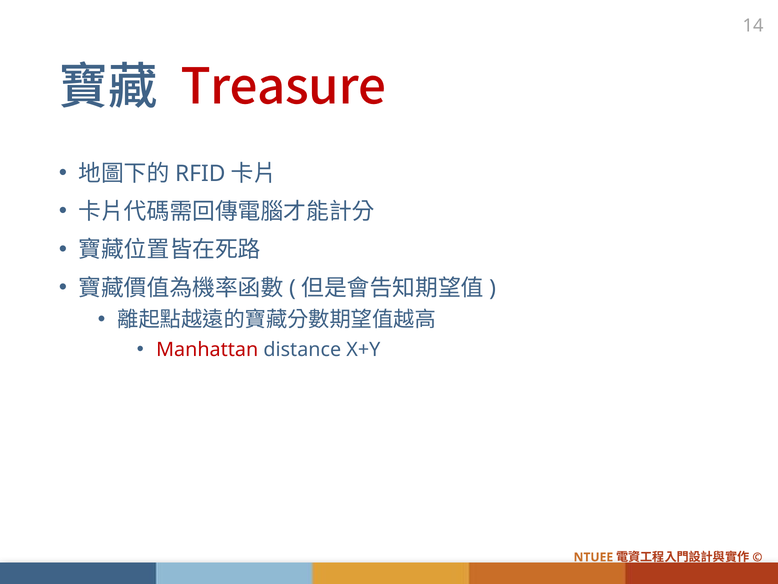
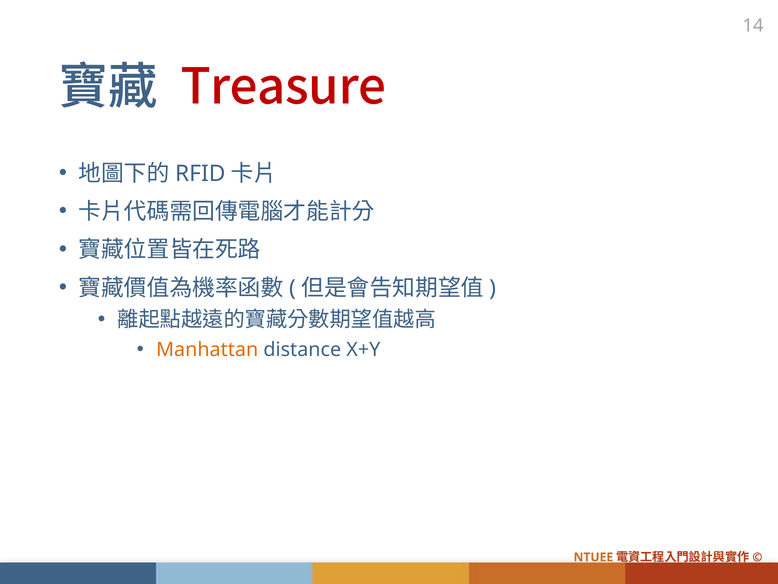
Manhattan colour: red -> orange (207, 349)
